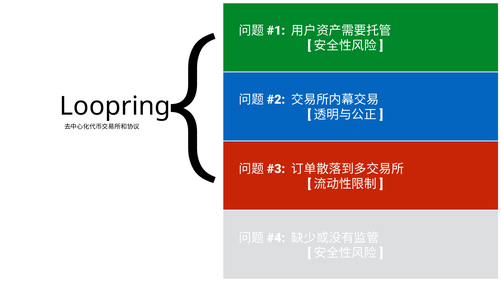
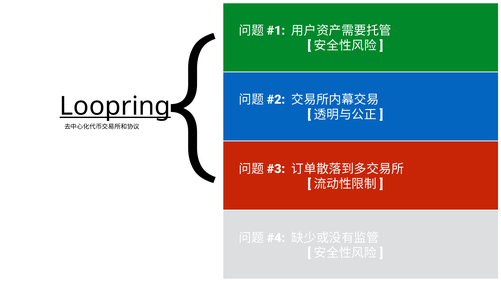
Loopring underline: none -> present (115, 106)
